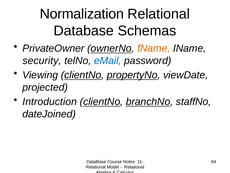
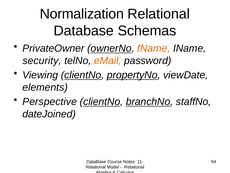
eMail colour: blue -> orange (108, 61)
projected: projected -> elements (45, 87)
Introduction: Introduction -> Perspective (50, 101)
